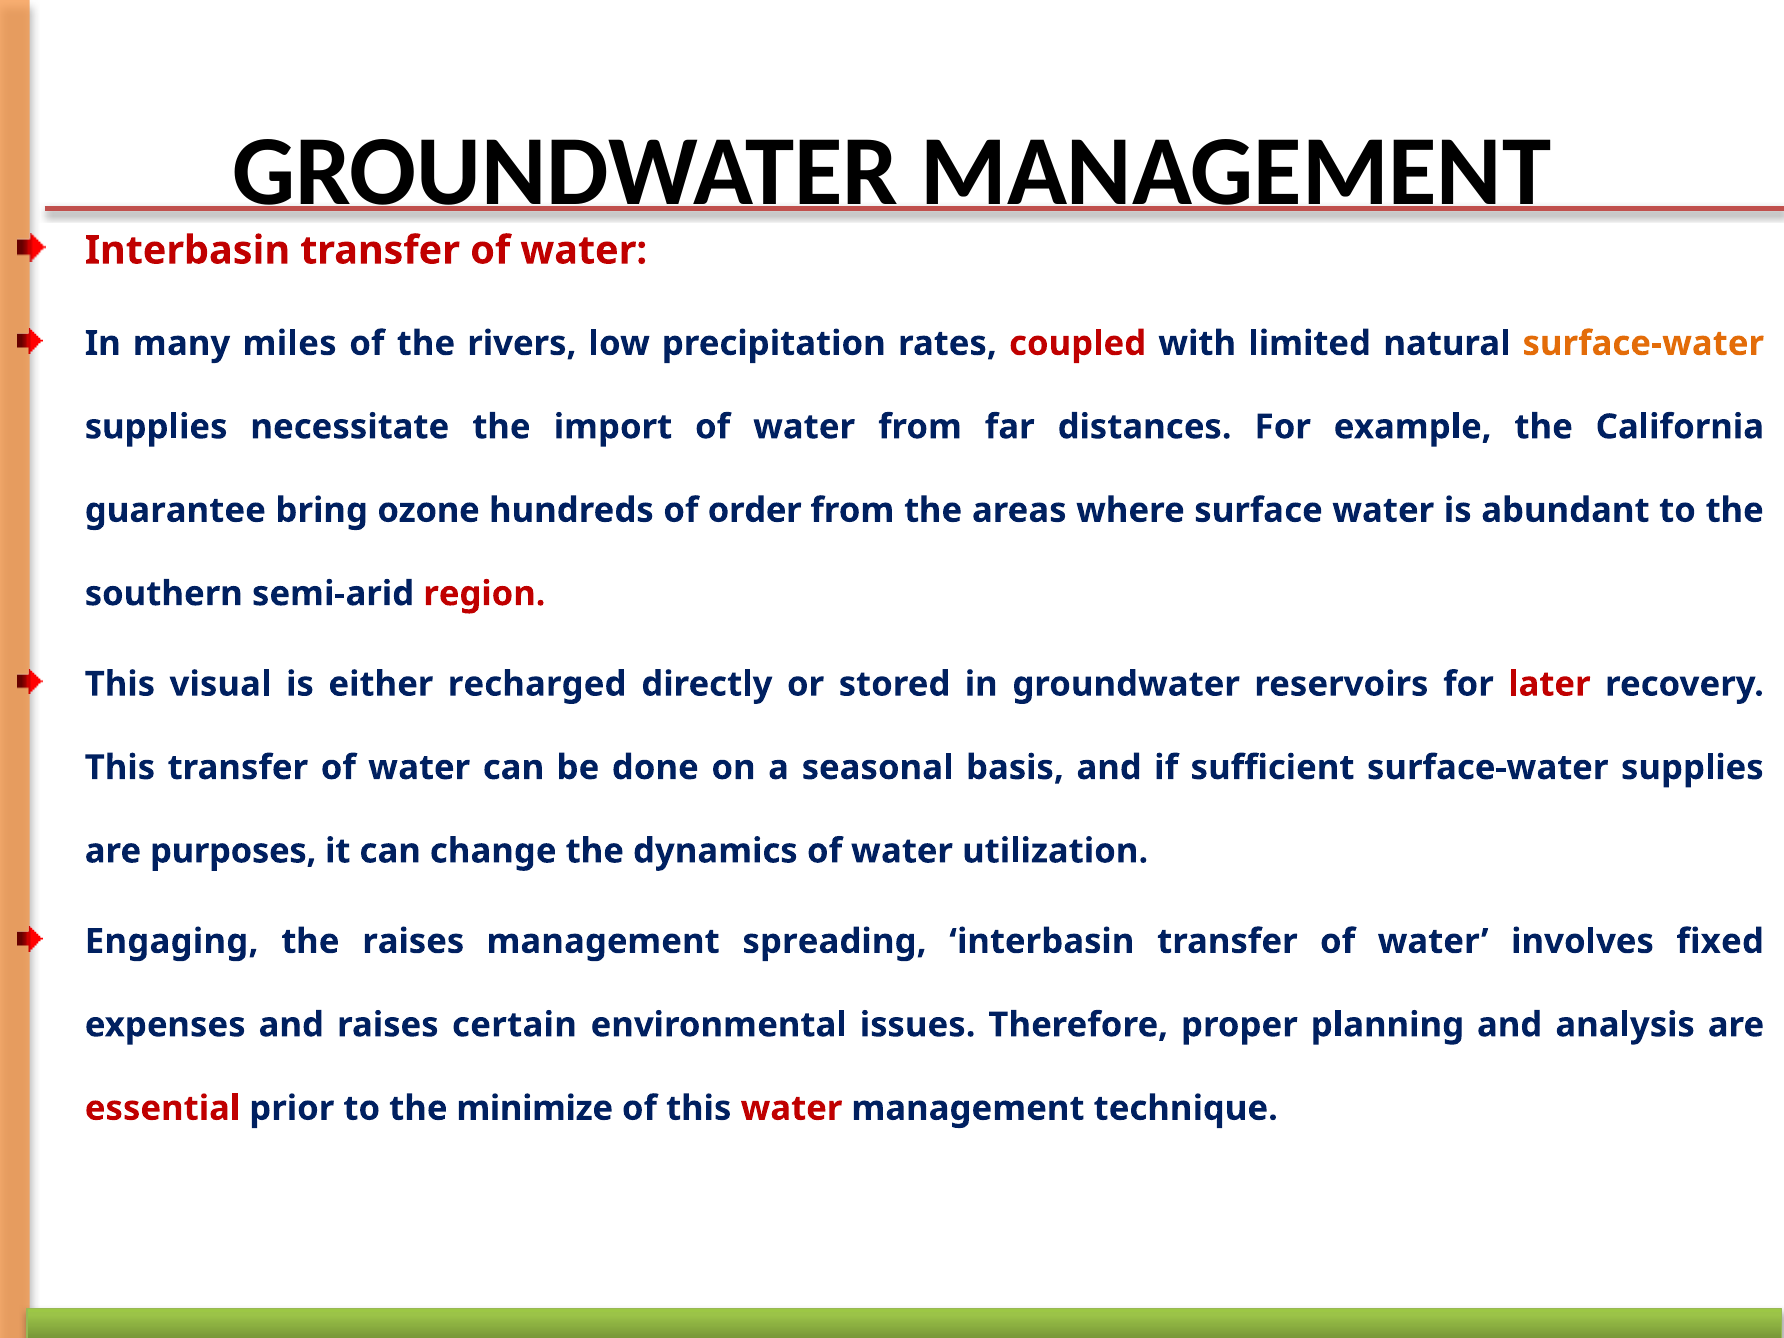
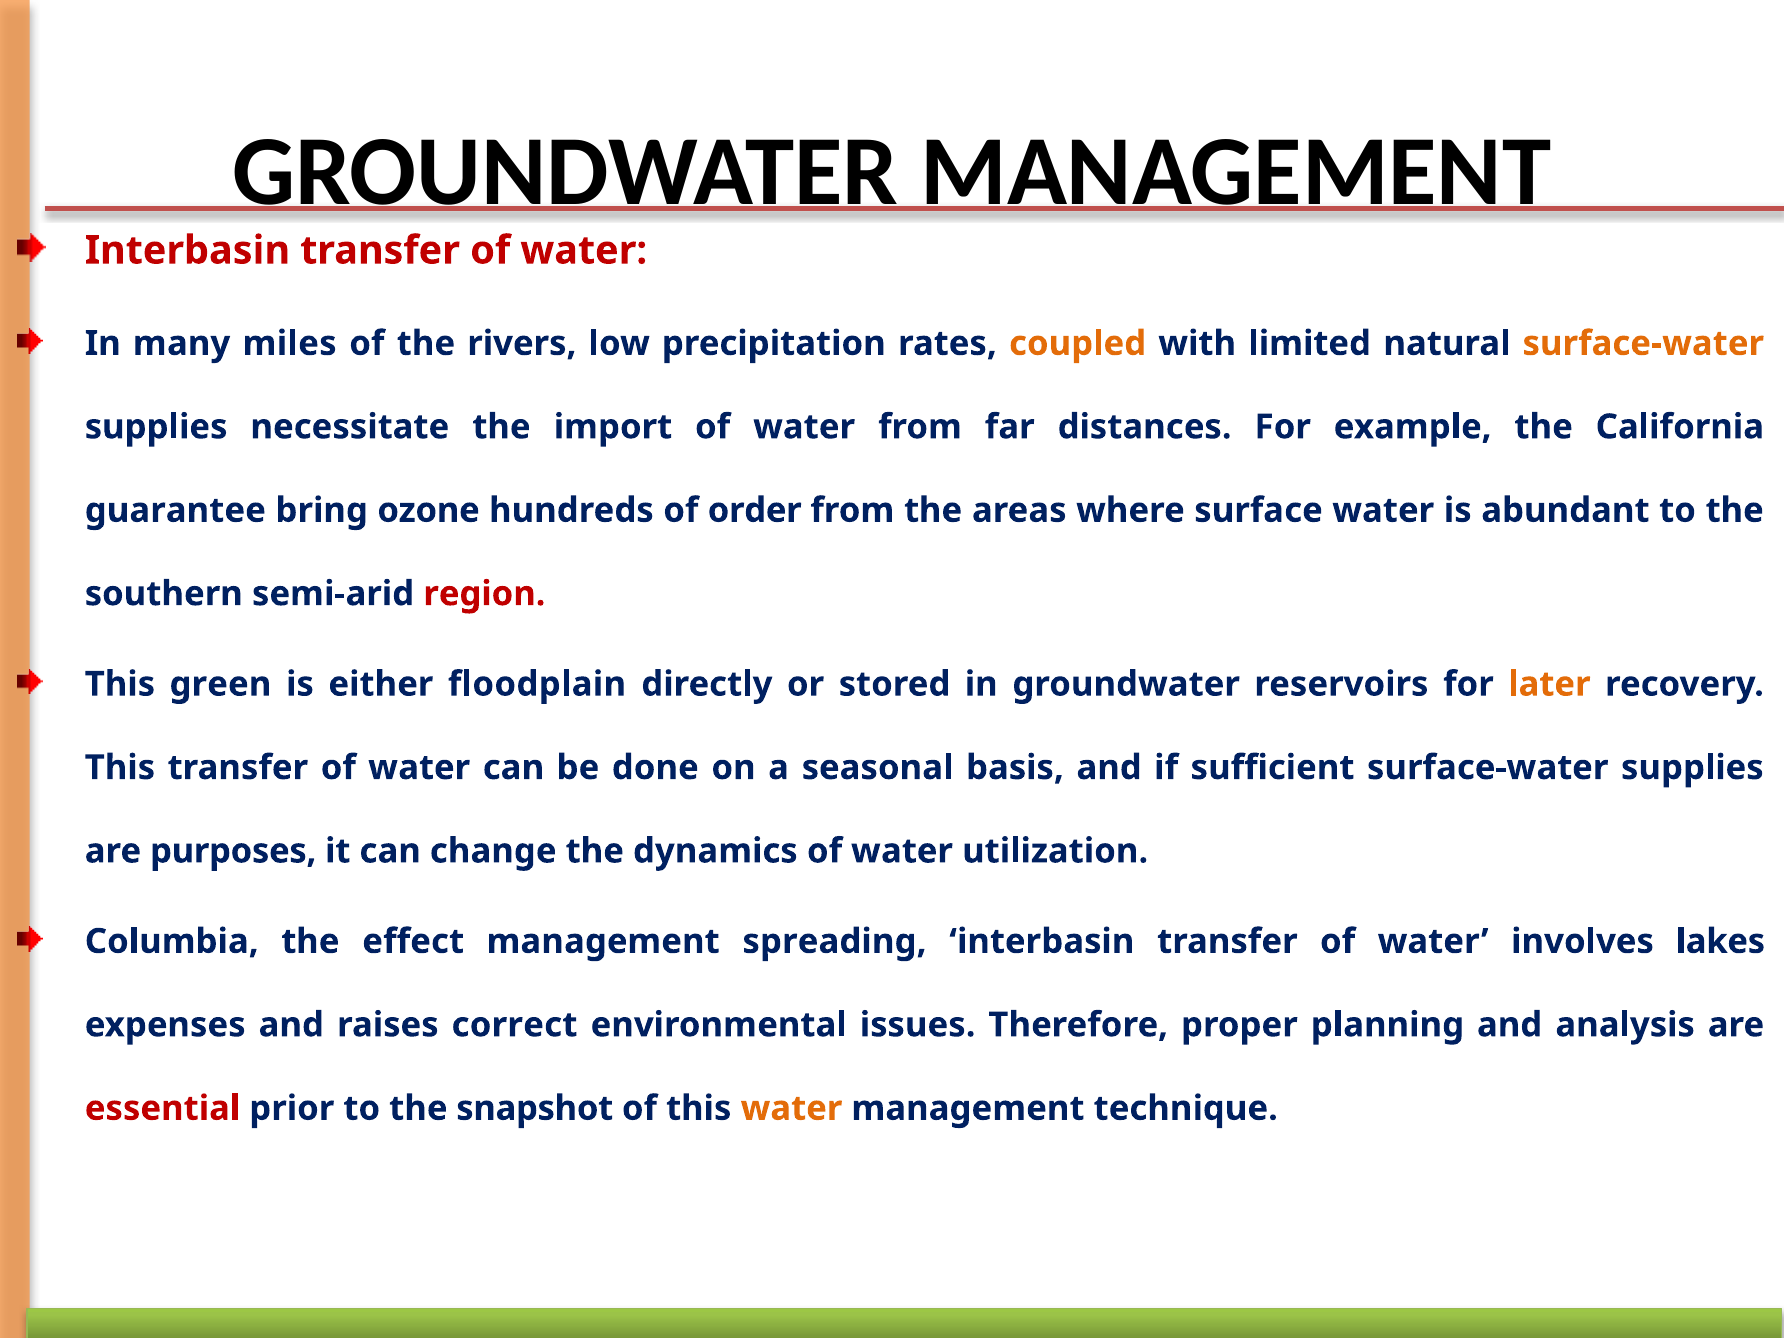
coupled colour: red -> orange (1078, 343)
visual: visual -> green (220, 684)
recharged: recharged -> floodplain (537, 684)
later colour: red -> orange (1549, 684)
Engaging: Engaging -> Columbia (172, 941)
the raises: raises -> effect (413, 941)
fixed: fixed -> lakes (1720, 941)
certain: certain -> correct (514, 1025)
minimize: minimize -> snapshot (535, 1108)
water colour: red -> orange (791, 1108)
